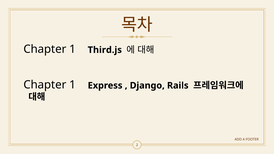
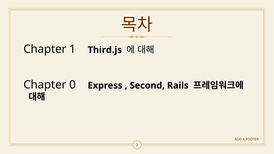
1: 1 -> 0 (73, 85)
Django: Django -> Second (147, 86)
